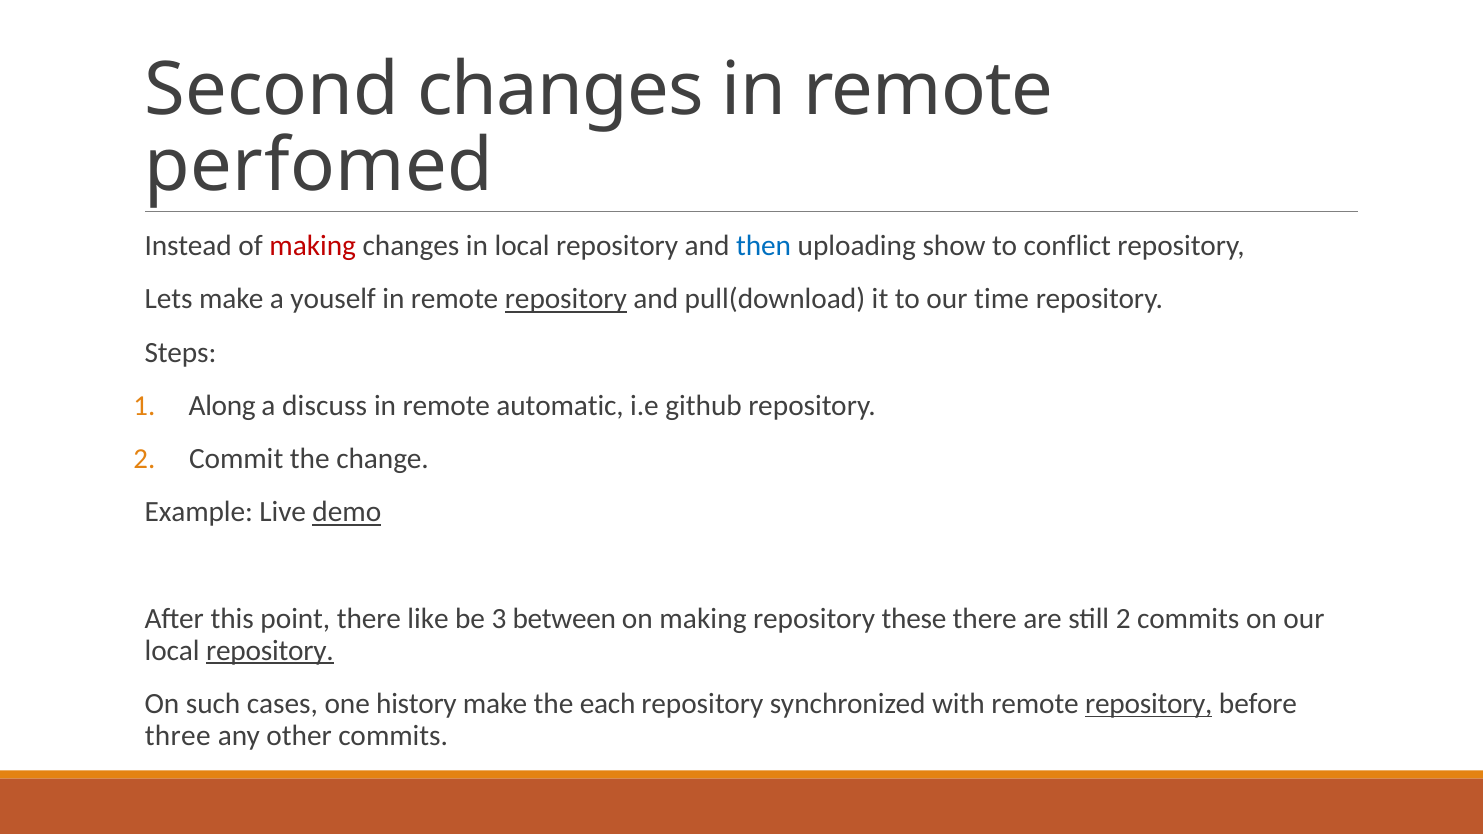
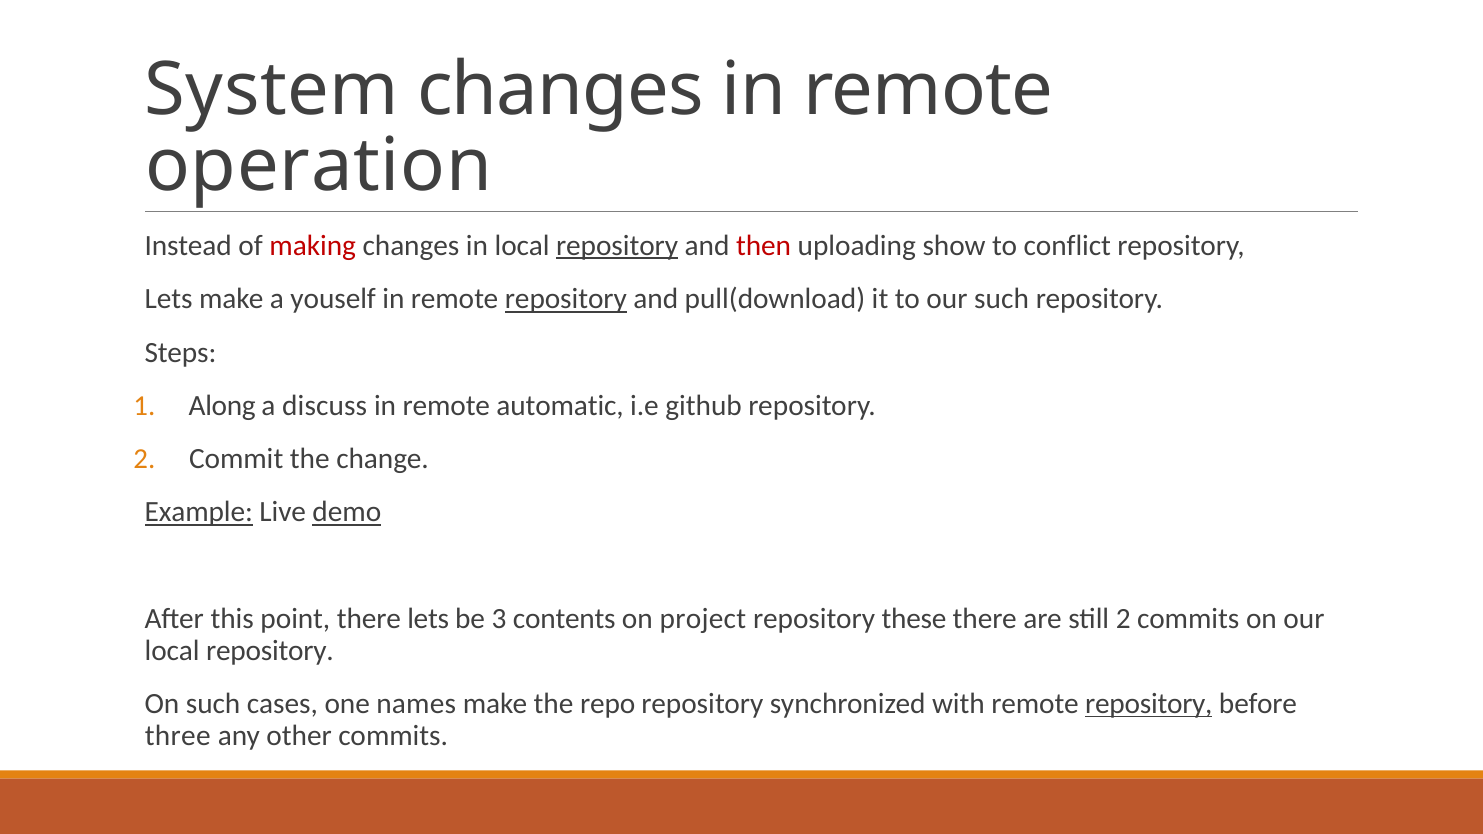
Second: Second -> System (272, 91)
perfomed: perfomed -> operation (319, 166)
repository underline: none -> present (617, 246)
then colour: blue -> red (764, 246)
our time: time -> such (1002, 299)
Example underline: none -> present (199, 512)
there like: like -> lets (428, 619)
between: between -> contents (564, 619)
on making: making -> project (703, 619)
repository underline: present -> none (270, 651)
history: history -> names (416, 704)
each: each -> repo (608, 704)
